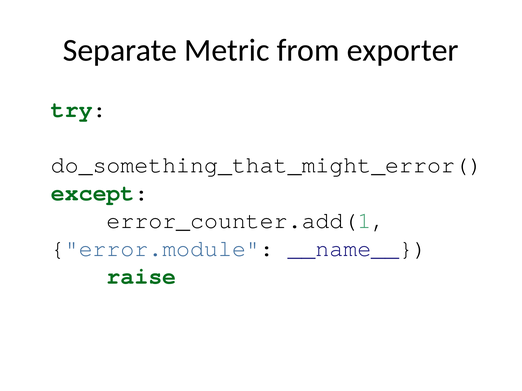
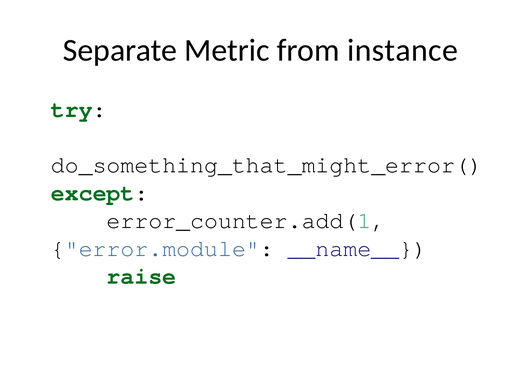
exporter: exporter -> instance (403, 51)
